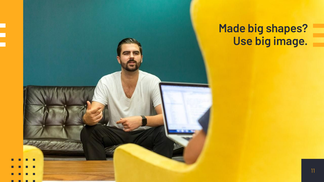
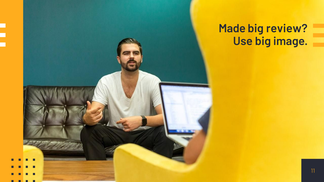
shapes: shapes -> review (287, 29)
